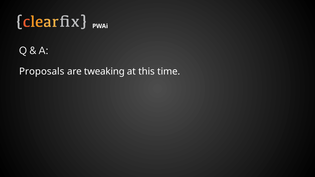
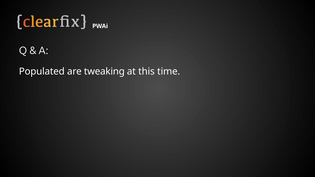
Proposals: Proposals -> Populated (42, 72)
